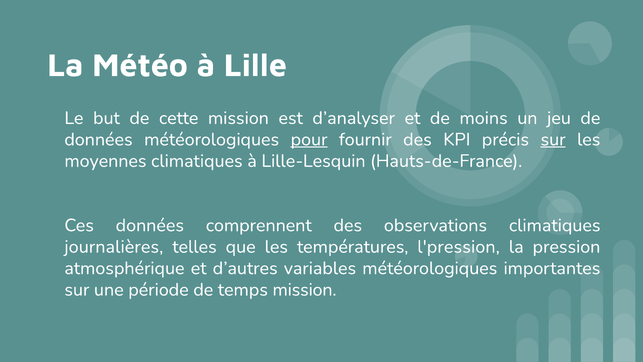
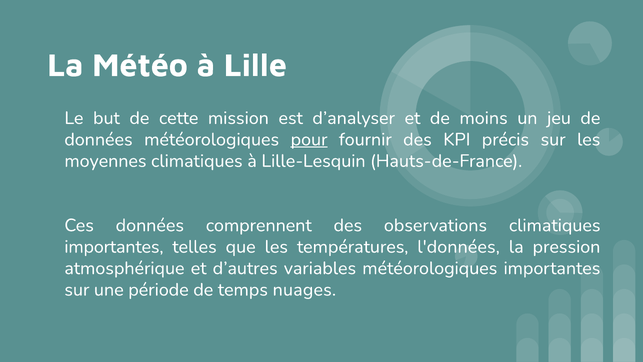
sur underline: present -> none (553, 139)
journalières: journalières -> importantes (114, 247)
l'pression: l'pression -> l'données (459, 247)
temps mission: mission -> nuages (304, 289)
